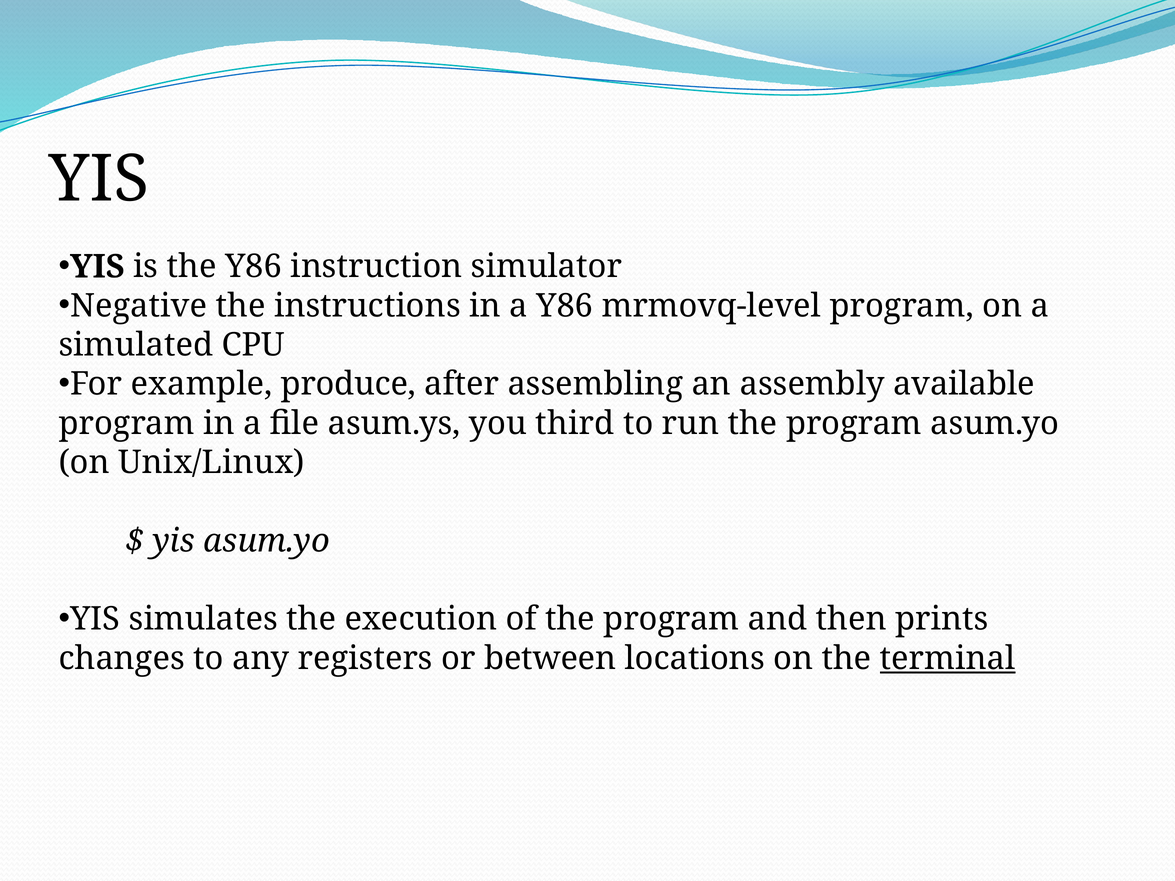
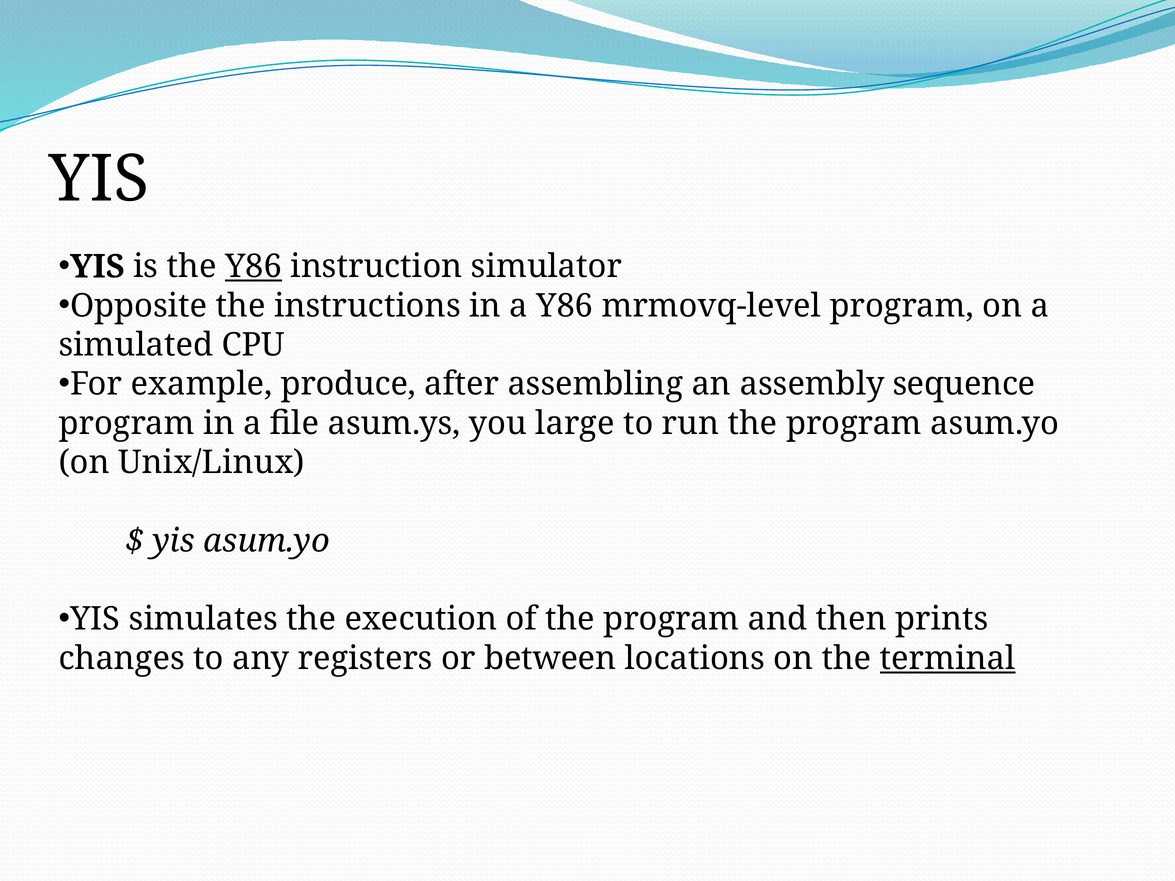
Y86 underline: none -> present (254, 267)
Negative: Negative -> Opposite (139, 306)
available: available -> sequence (964, 384)
third: third -> large (575, 423)
